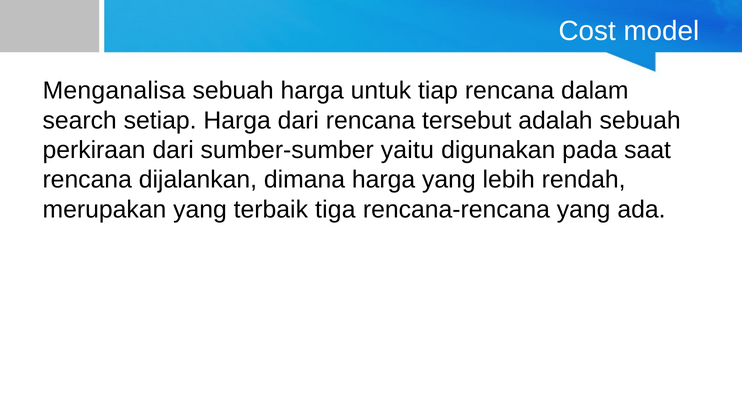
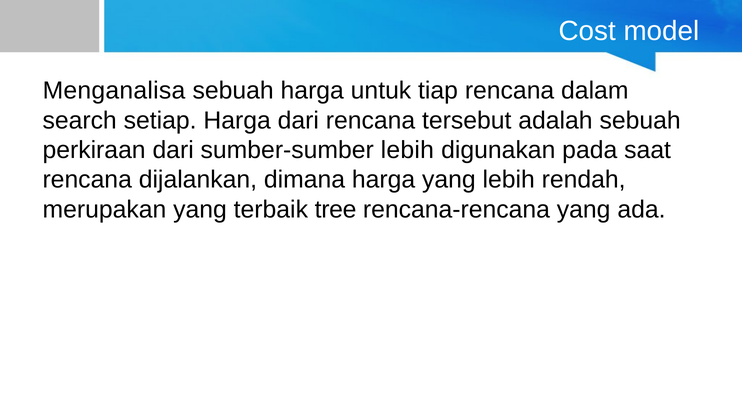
sumber-sumber yaitu: yaitu -> lebih (407, 150)
tiga: tiga -> tree (336, 210)
